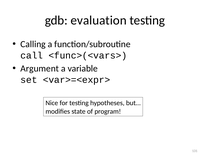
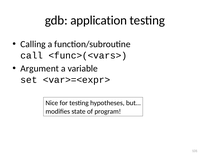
evaluation: evaluation -> application (99, 20)
